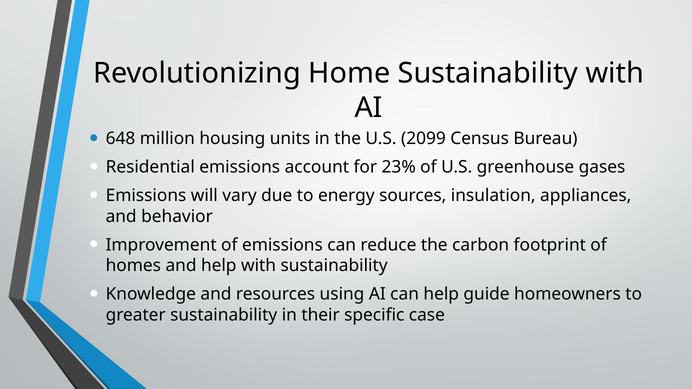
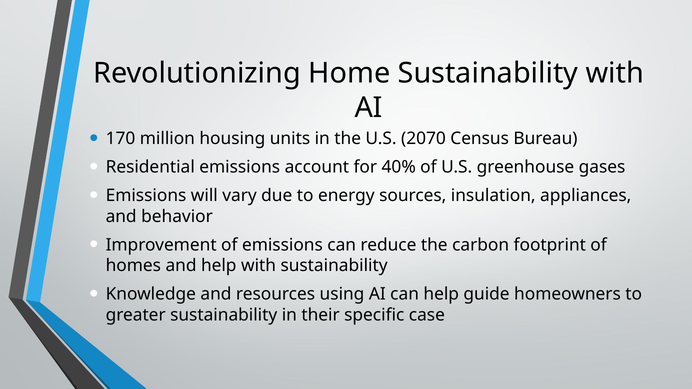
648: 648 -> 170 (120, 139)
2099: 2099 -> 2070 (423, 139)
23%: 23% -> 40% (399, 167)
